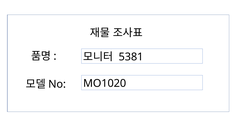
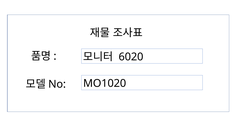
5381: 5381 -> 6020 (131, 57)
